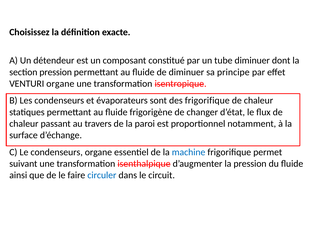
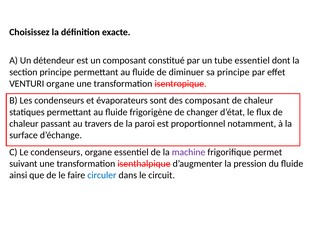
tube diminuer: diminuer -> essentiel (252, 61)
section pression: pression -> principe (56, 72)
des frigorifique: frigorifique -> composant (207, 101)
machine colour: blue -> purple (189, 152)
